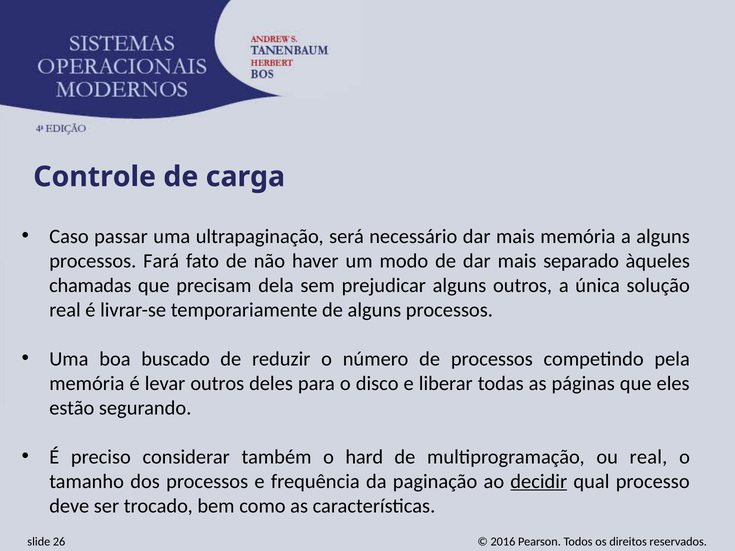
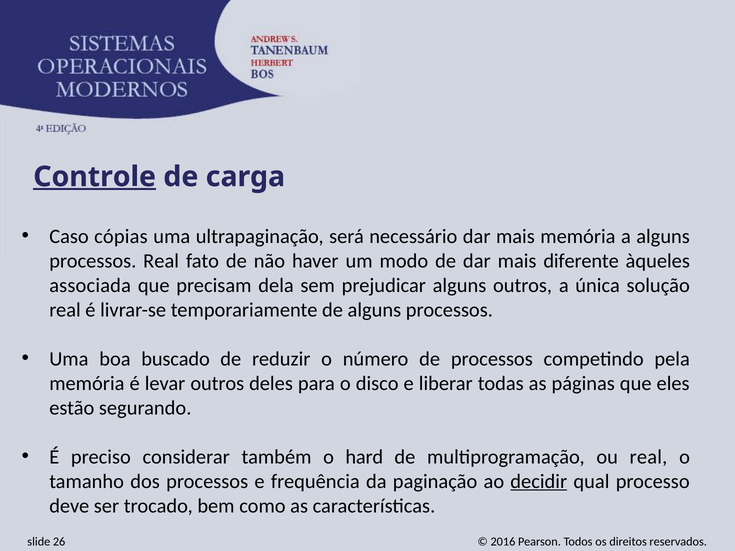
Controle underline: none -> present (95, 177)
passar: passar -> cópias (121, 236)
processos Fará: Fará -> Real (161, 261)
separado: separado -> diferente (581, 261)
chamadas: chamadas -> associada (90, 285)
